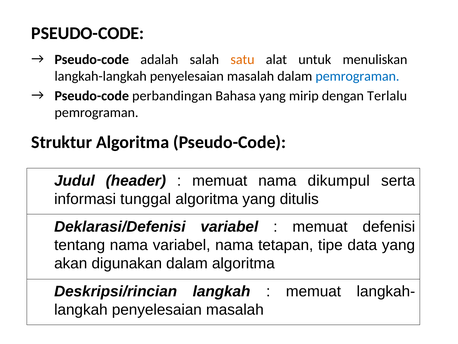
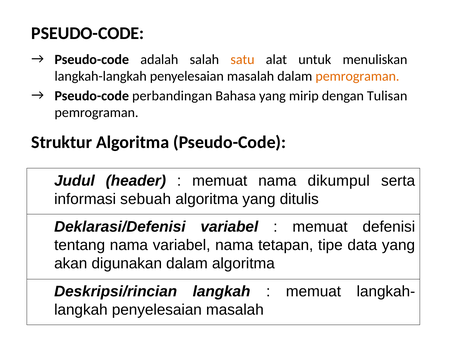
pemrograman colour: blue -> orange (357, 76)
Terlalu: Terlalu -> Tulisan (387, 96)
tunggal: tunggal -> sebuah (146, 199)
